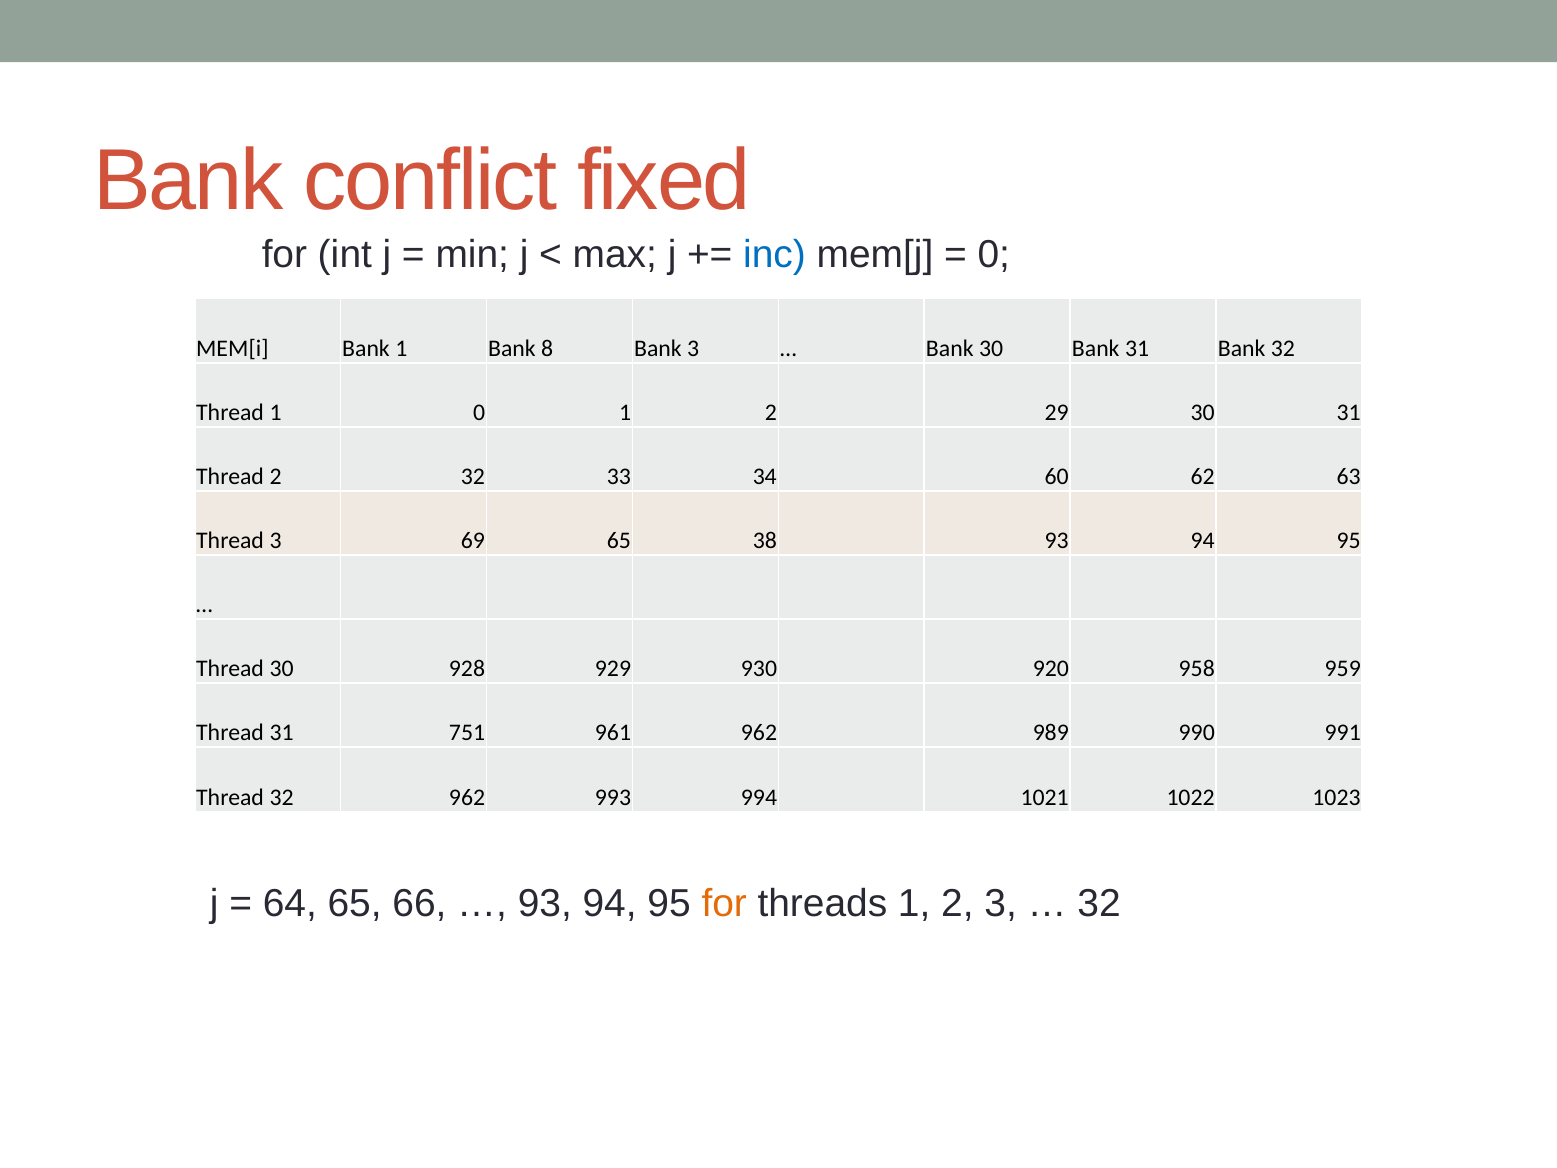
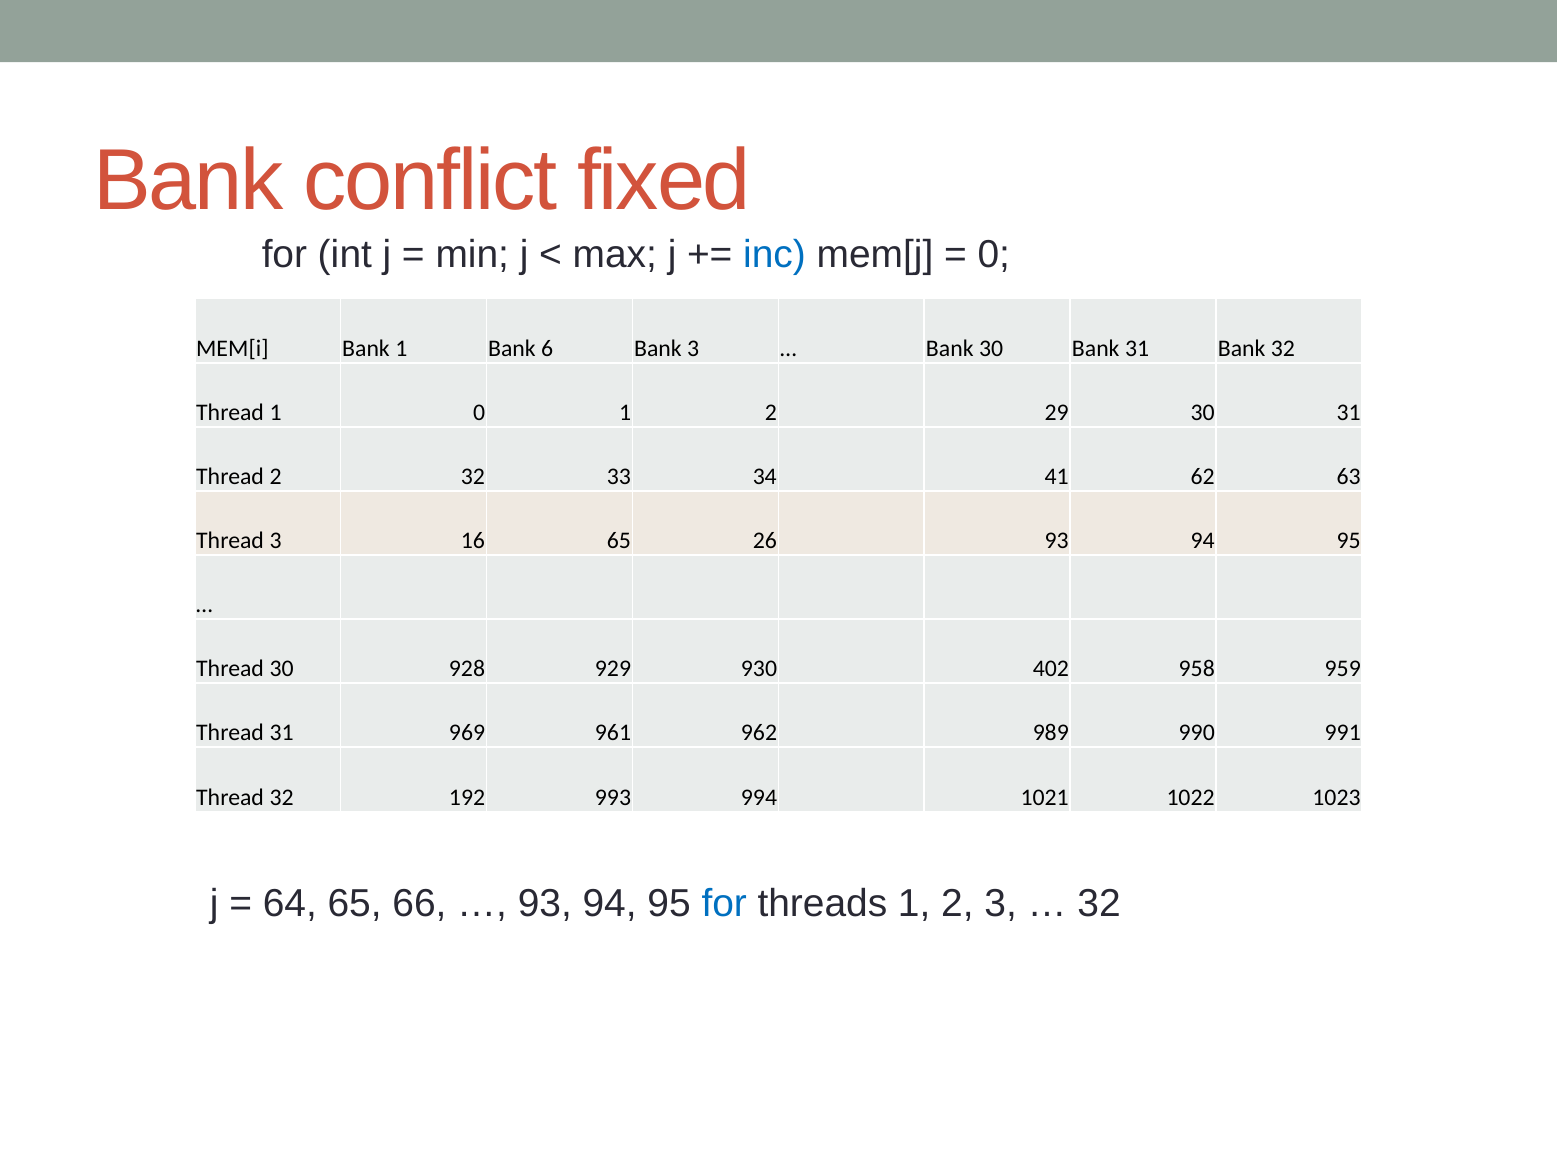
8: 8 -> 6 (547, 348)
60: 60 -> 41 (1057, 476)
69: 69 -> 16 (473, 541)
38: 38 -> 26 (765, 541)
920: 920 -> 402 (1051, 669)
751: 751 -> 969 (467, 733)
32 962: 962 -> 192 (467, 797)
for colour: orange -> blue (724, 903)
